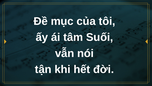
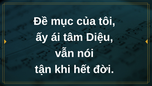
Suối: Suối -> Diệu (100, 37)
